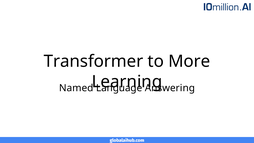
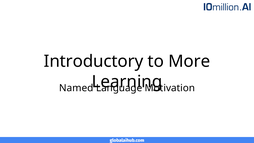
Transformer: Transformer -> Introductory (94, 61)
Answering: Answering -> Motivation (170, 88)
